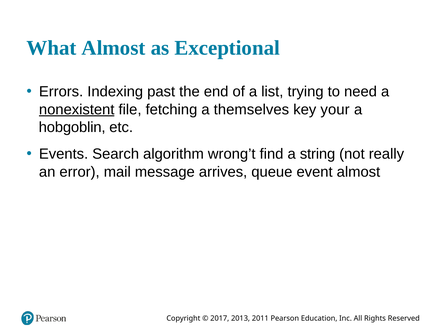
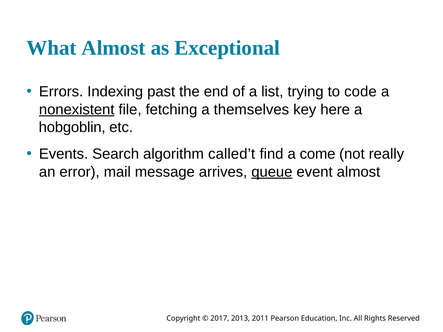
need: need -> code (360, 92)
your: your -> here (335, 110)
wrong’t: wrong’t -> called’t (232, 154)
string: string -> come (318, 154)
queue underline: none -> present (272, 172)
